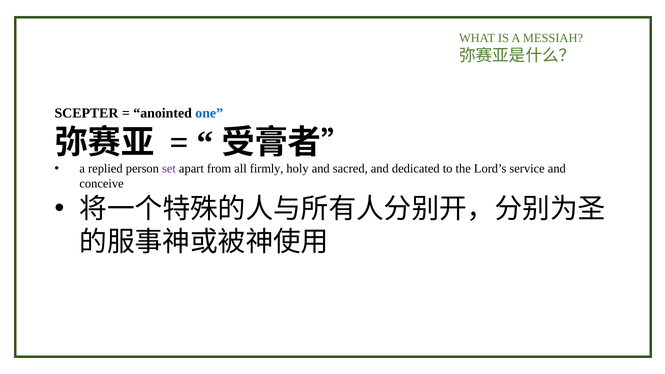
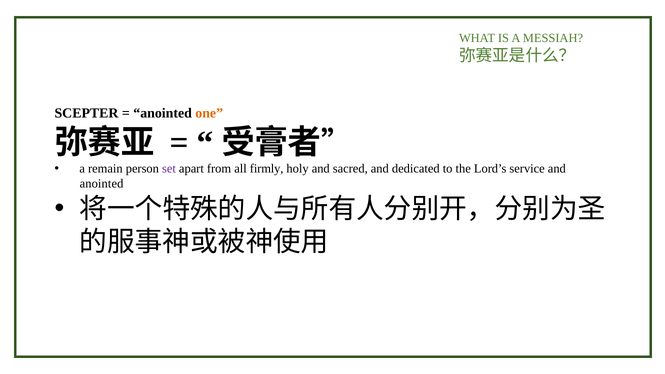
one colour: blue -> orange (209, 113)
replied: replied -> remain (105, 169)
conceive: conceive -> anointed (102, 184)
